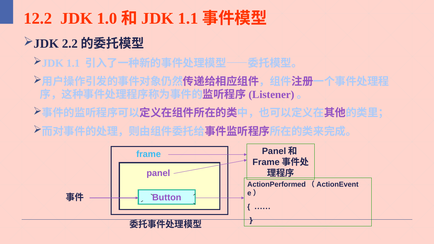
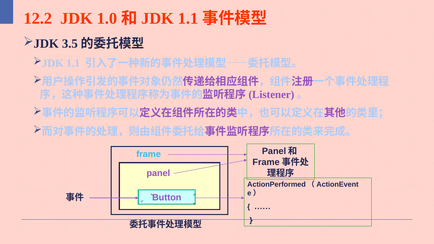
2.2: 2.2 -> 3.5 (70, 44)
